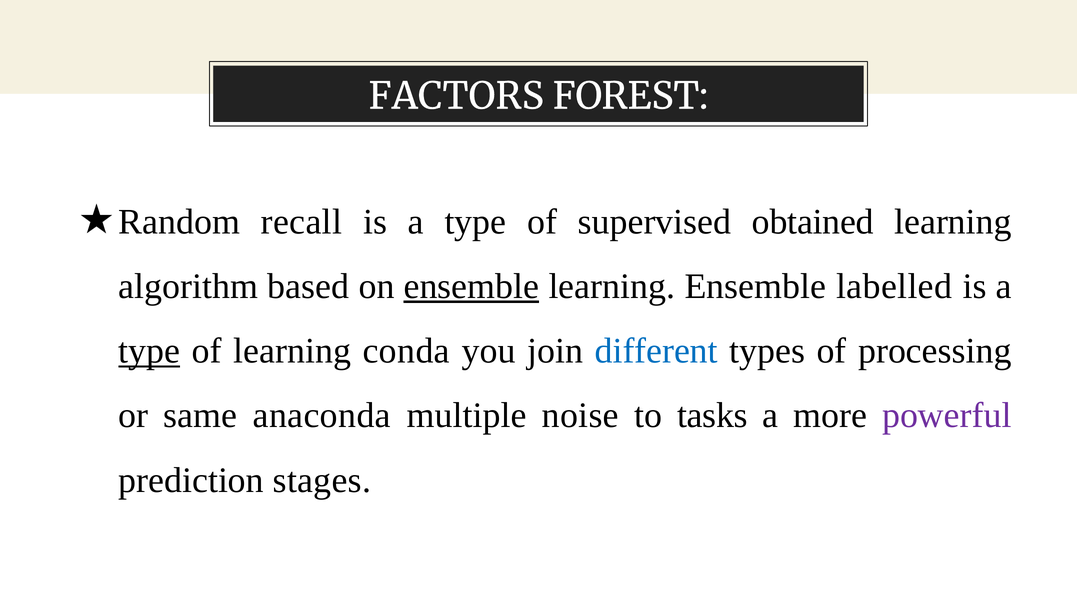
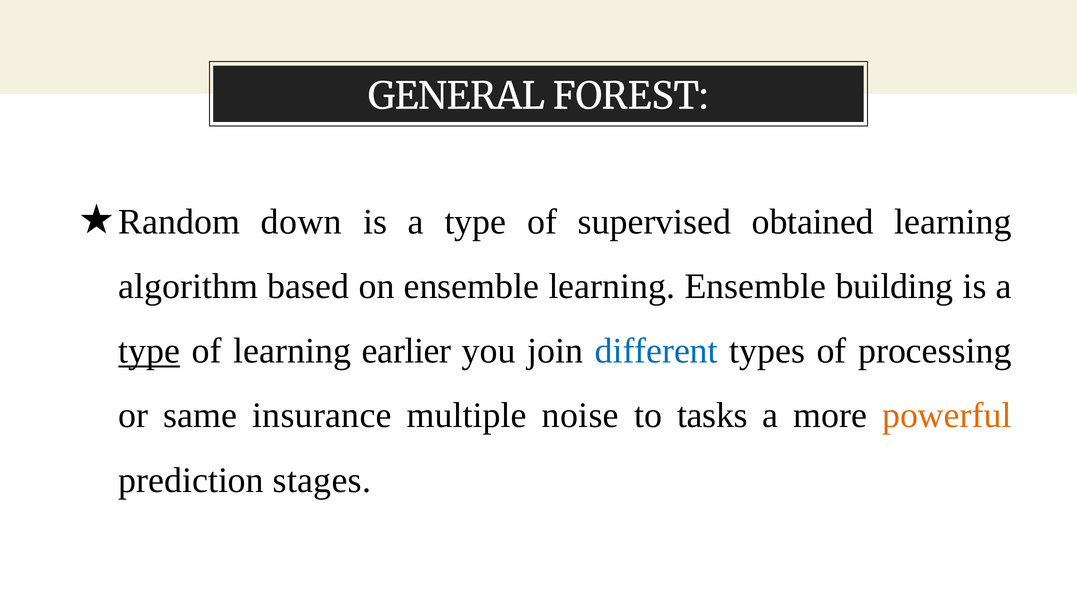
FACTORS: FACTORS -> GENERAL (456, 96)
recall: recall -> down (301, 222)
ensemble underline: present -> none (471, 286)
labelled: labelled -> building (894, 286)
conda: conda -> earlier (407, 351)
anaconda: anaconda -> insurance (322, 416)
powerful colour: purple -> orange (947, 416)
